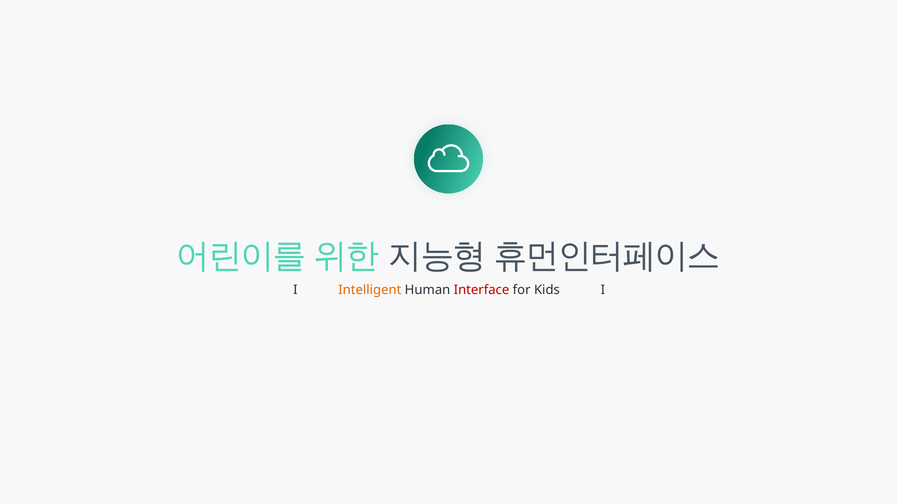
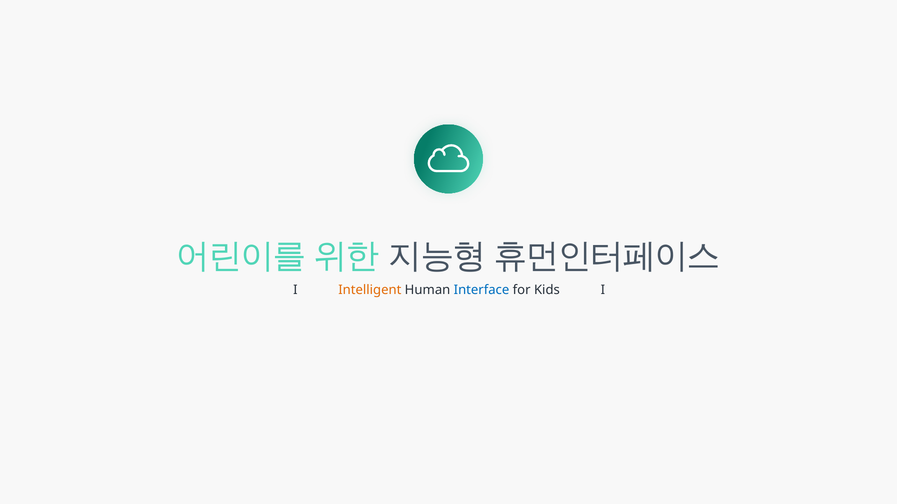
Interface colour: red -> blue (481, 290)
